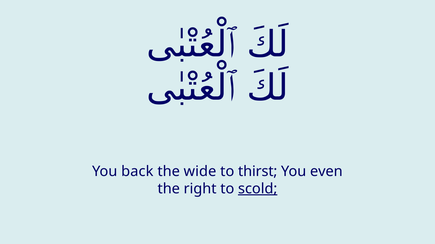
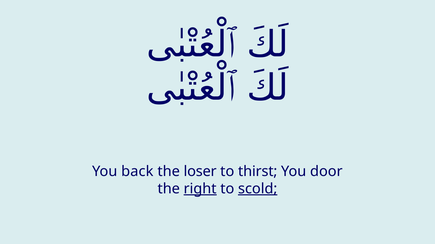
wide: wide -> loser (200, 172)
even: even -> door (326, 172)
right underline: none -> present (200, 189)
